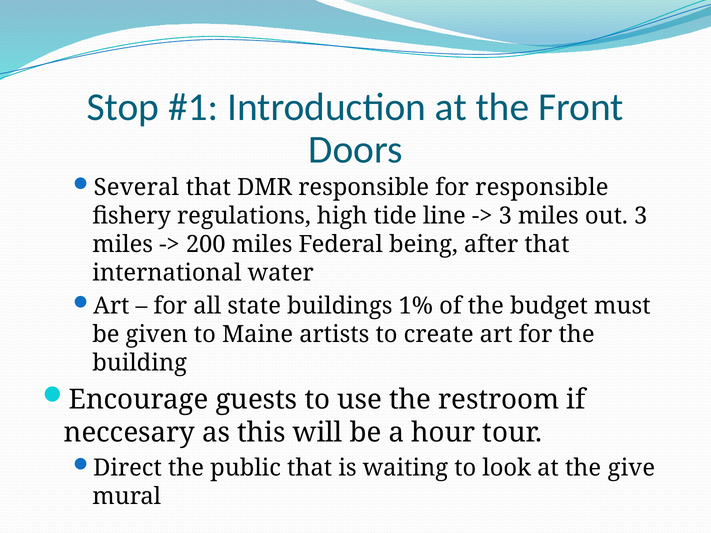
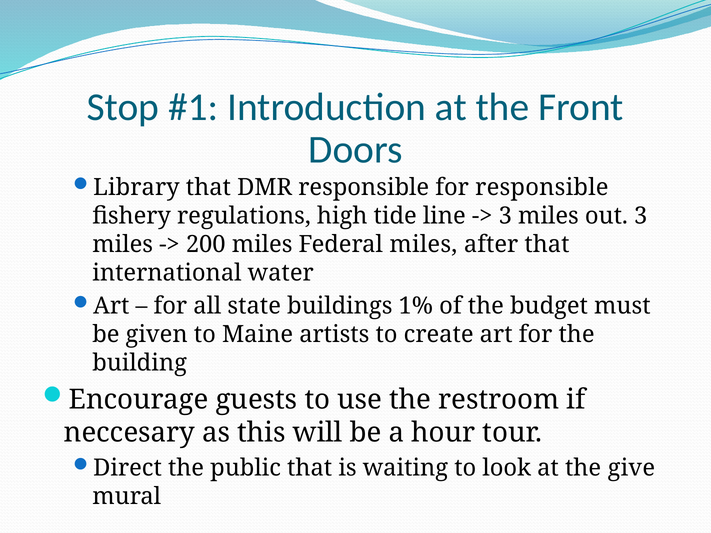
Several: Several -> Library (136, 188)
Federal being: being -> miles (423, 245)
